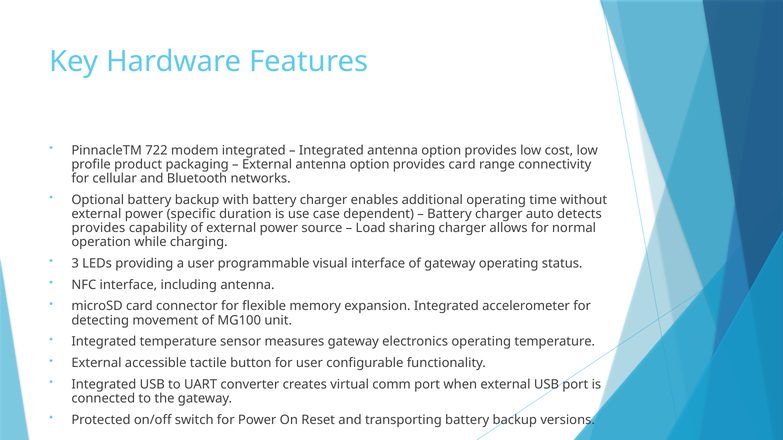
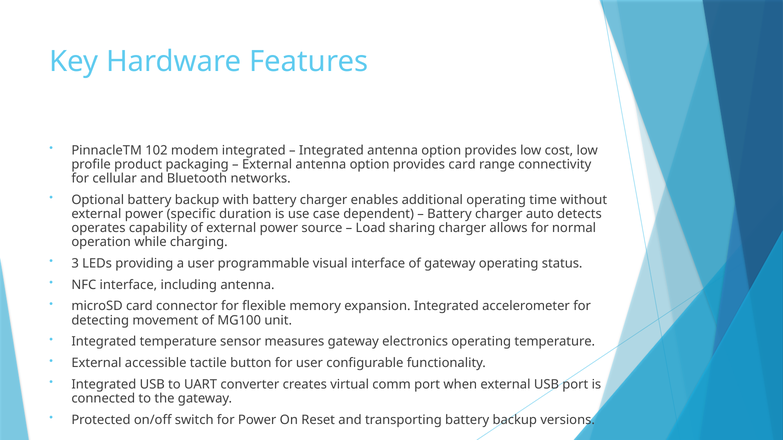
722: 722 -> 102 (156, 150)
provides: provides -> operates (98, 228)
